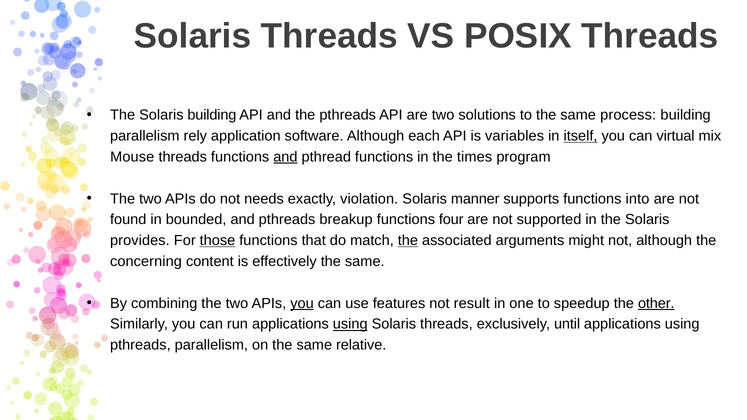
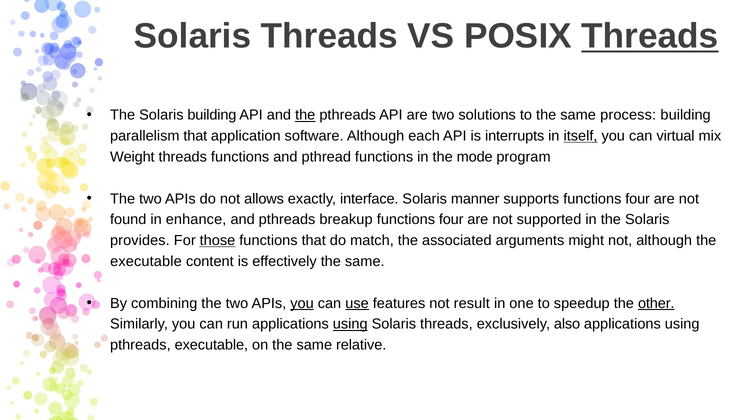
Threads underline: none -> present (650, 36)
the underline: none -> present (305, 115)
parallelism rely: rely -> that (195, 136)
variables: variables -> interrupts (515, 136)
Mouse: Mouse -> Weight (132, 157)
and underline: present -> none (285, 157)
times: times -> mode (475, 157)
needs: needs -> allows (264, 199)
violation: violation -> interface (369, 199)
supports functions into: into -> four (638, 199)
bounded: bounded -> enhance (196, 220)
the underline: present -> none (408, 241)
concerning: concerning -> executable (146, 262)
use underline: none -> present (357, 303)
until: until -> also (567, 324)
pthreads parallelism: parallelism -> executable (211, 345)
